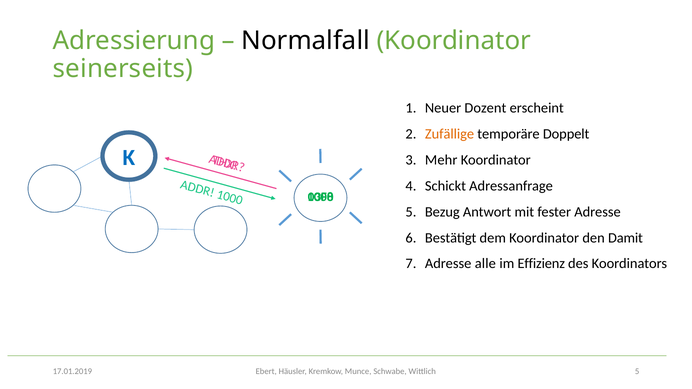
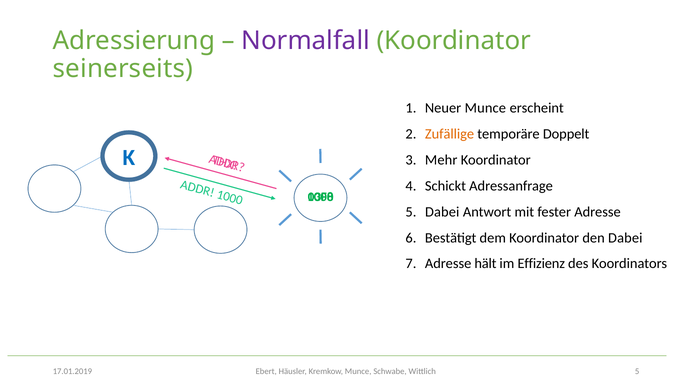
Normalfall colour: black -> purple (306, 41)
Neuer Dozent: Dozent -> Munce (485, 108)
5 Bezug: Bezug -> Dabei (442, 212)
den Damit: Damit -> Dabei (625, 238)
alle: alle -> hält (485, 264)
